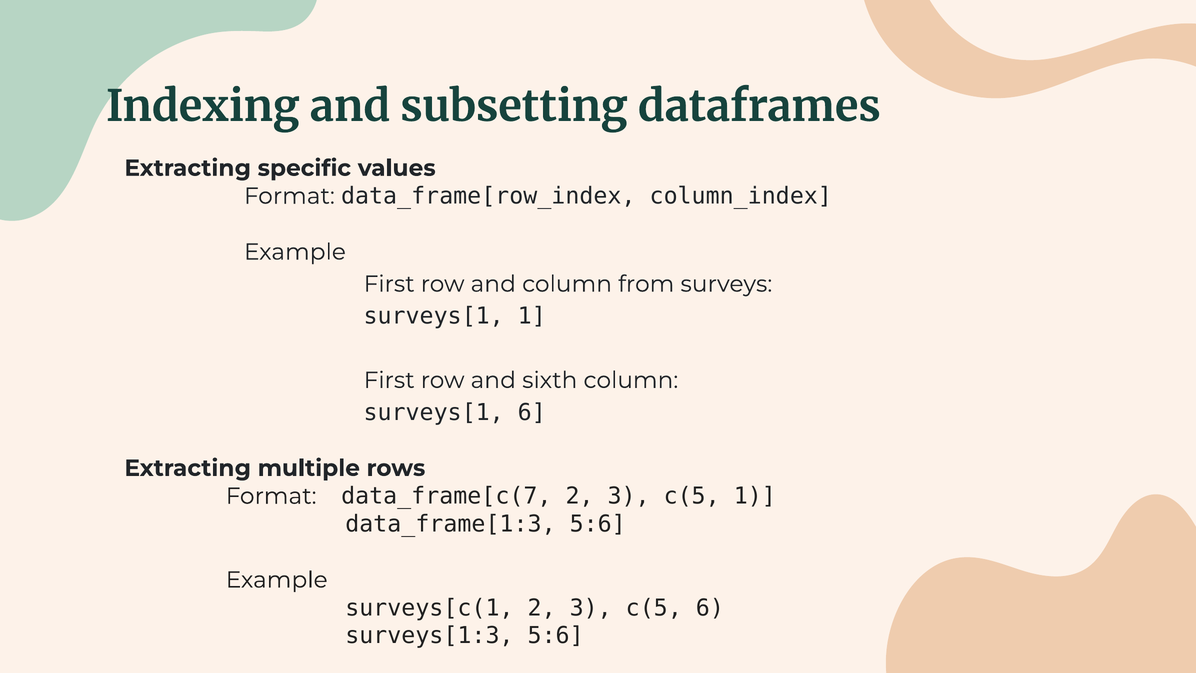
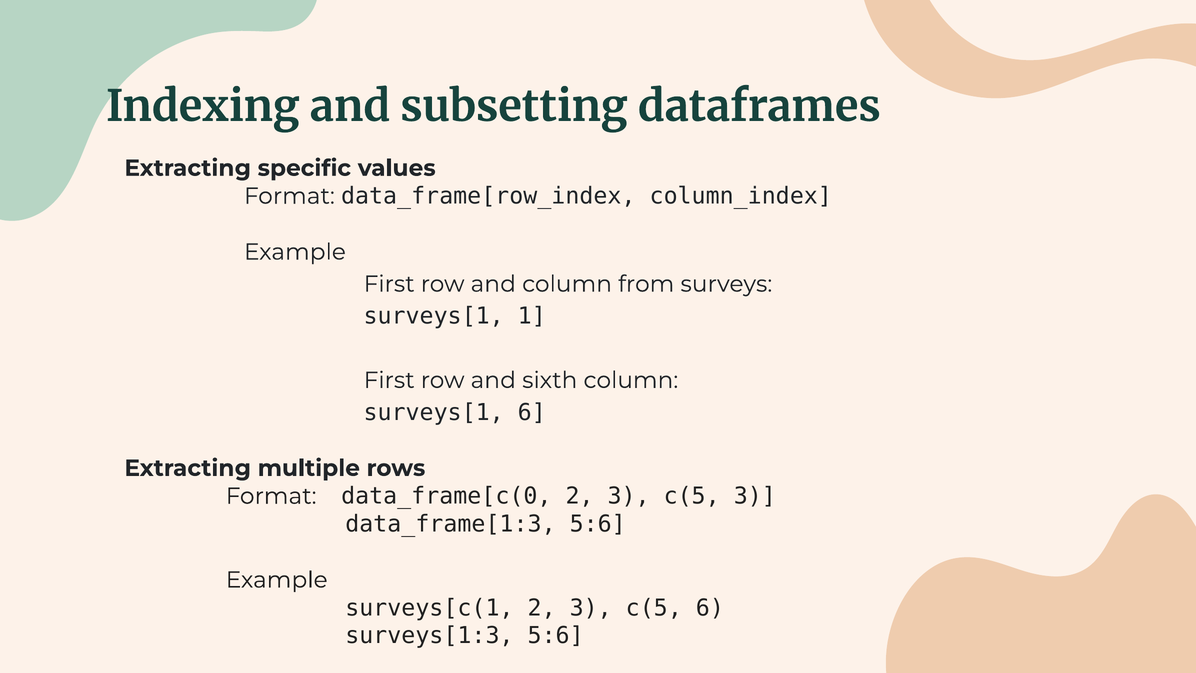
data_frame[c(7: data_frame[c(7 -> data_frame[c(0 (446, 496)
c(5 1: 1 -> 3 (755, 496)
